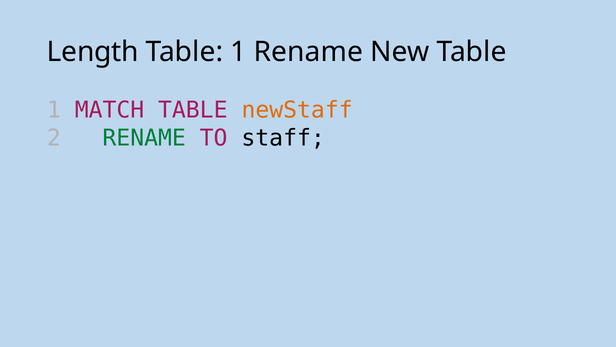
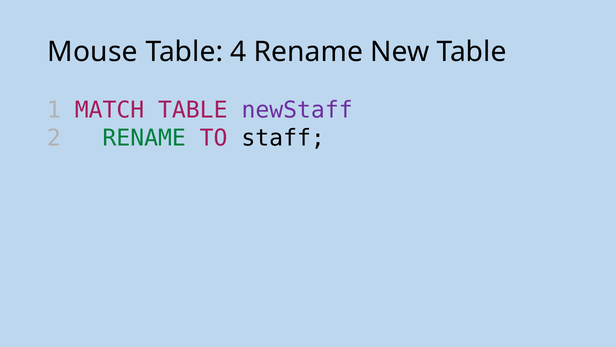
Length: Length -> Mouse (93, 52)
1: 1 -> 4 (238, 52)
newStaff colour: orange -> purple (297, 110)
